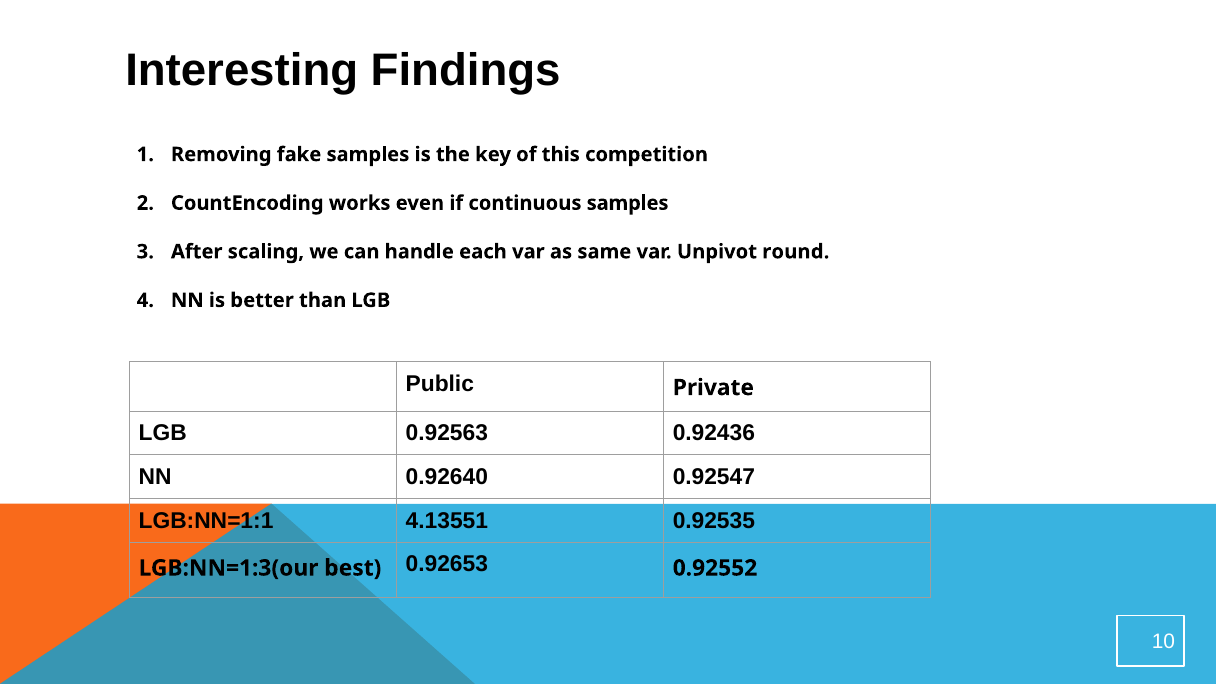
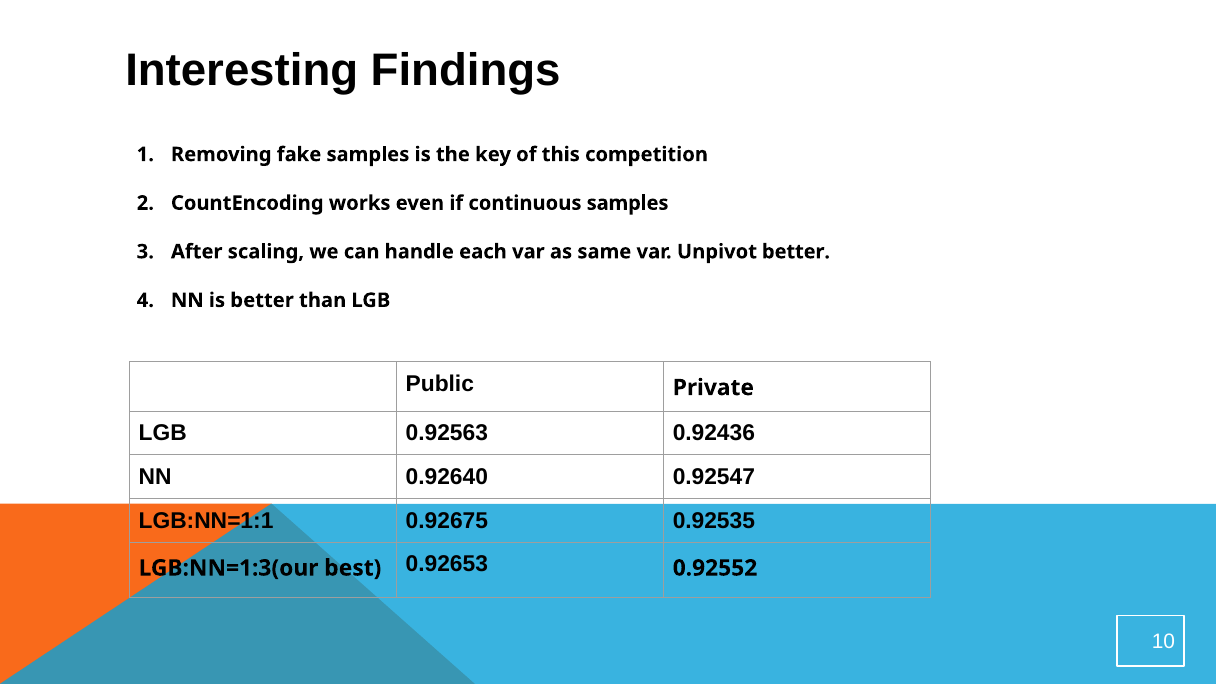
Unpivot round: round -> better (796, 252)
4.13551: 4.13551 -> 0.92675 (447, 521)
